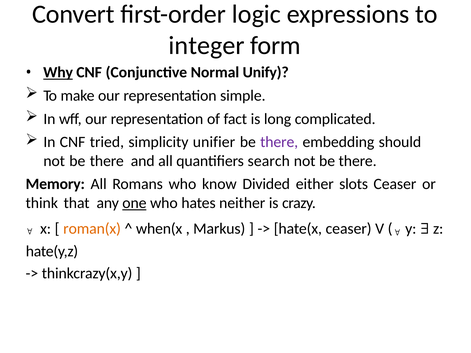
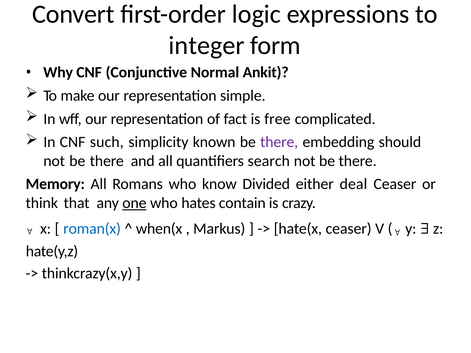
Why underline: present -> none (58, 72)
Unify: Unify -> Ankit (266, 72)
long: long -> free (277, 119)
tried: tried -> such (107, 142)
unifier: unifier -> known (214, 142)
slots: slots -> deal (353, 184)
neither: neither -> contain (242, 203)
roman(x colour: orange -> blue (92, 229)
